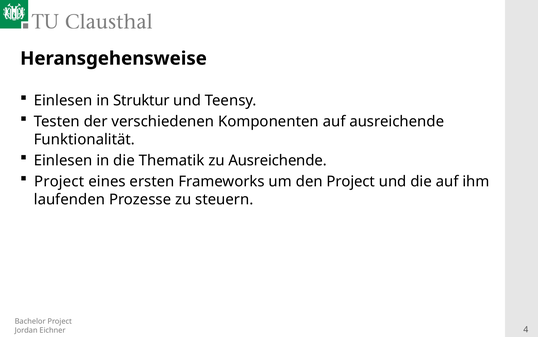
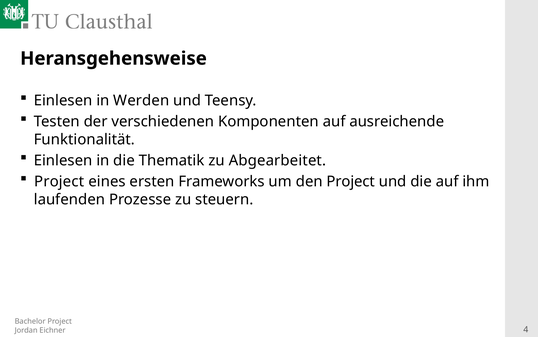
Struktur: Struktur -> Werden (141, 100)
zu Ausreichende: Ausreichende -> Abgearbeitet (277, 160)
